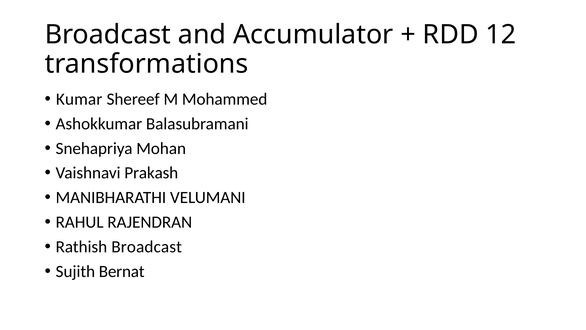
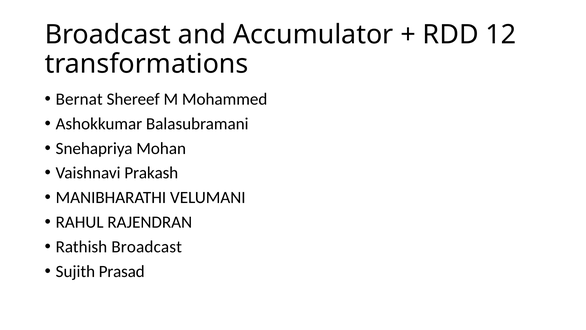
Kumar: Kumar -> Bernat (79, 99)
Bernat: Bernat -> Prasad (122, 271)
